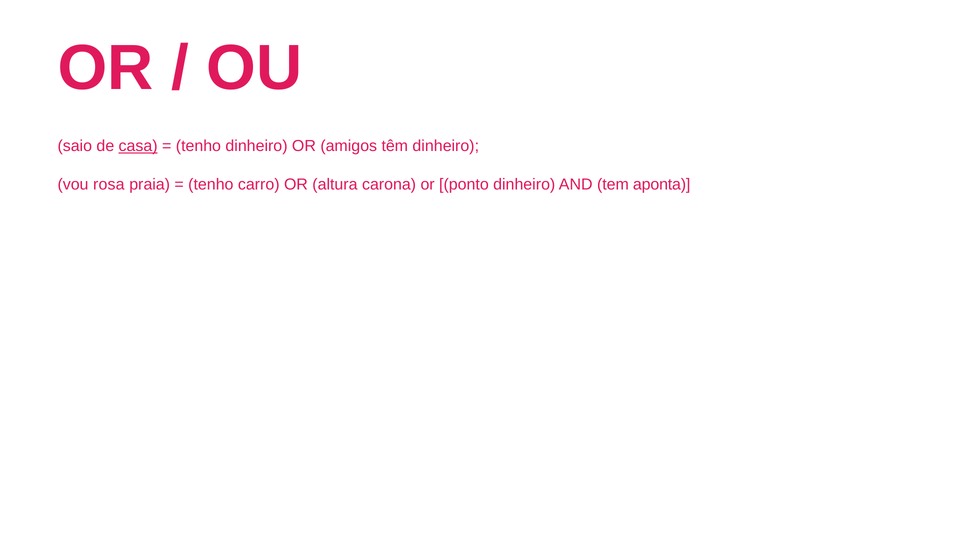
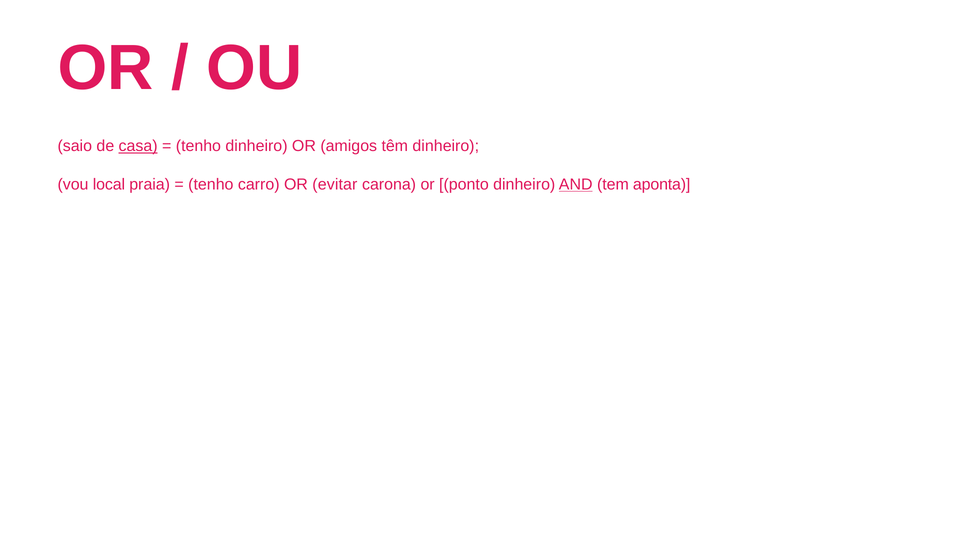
rosa: rosa -> local (109, 185)
altura: altura -> evitar (335, 185)
AND underline: none -> present (576, 185)
